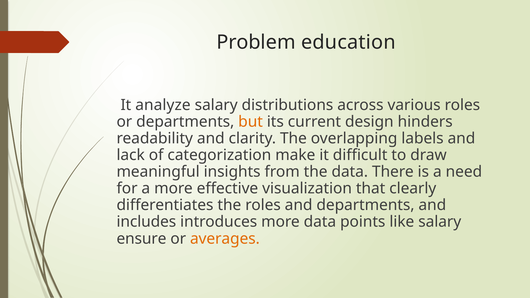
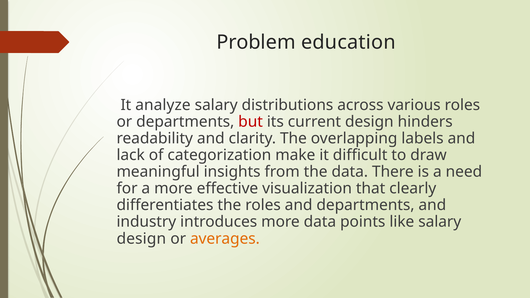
but colour: orange -> red (251, 122)
includes: includes -> industry (146, 222)
ensure: ensure -> design (141, 239)
